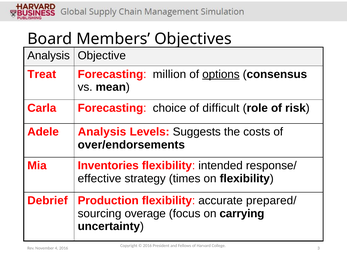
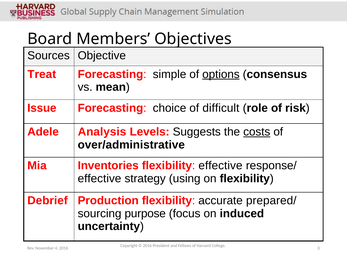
Analysis: Analysis -> Sources (49, 56)
million: million -> simple (170, 74)
Carla: Carla -> Issue (42, 108)
costs underline: none -> present (257, 132)
over/endorsements: over/endorsements -> over/administrative (131, 145)
flexibility intended: intended -> effective (220, 166)
times: times -> using (185, 179)
overage: overage -> purpose (145, 214)
carrying: carrying -> induced (242, 214)
